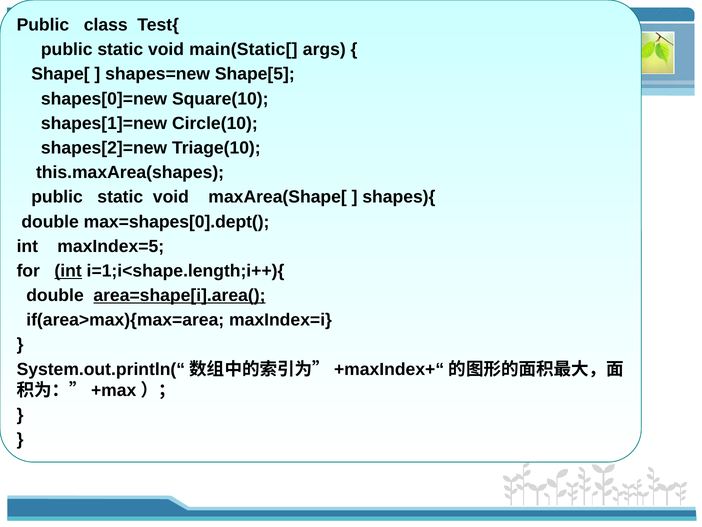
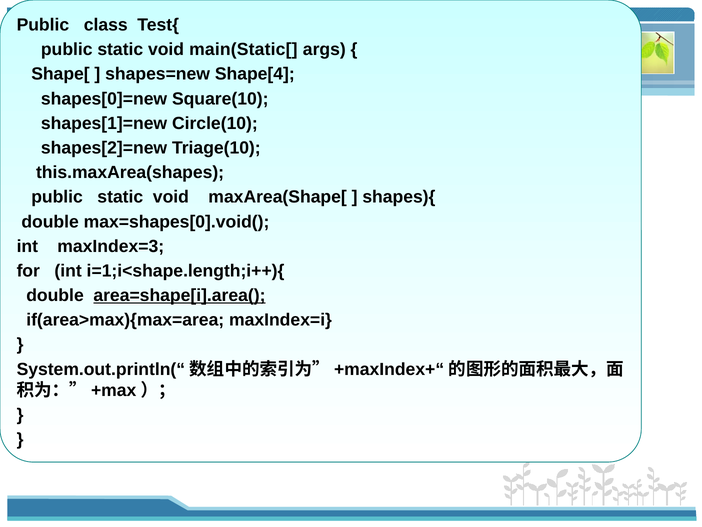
Shape[5: Shape[5 -> Shape[4 (255, 74)
max=shapes[0].dept(: max=shapes[0].dept( -> max=shapes[0].void( (177, 222)
maxIndex=5: maxIndex=5 -> maxIndex=3 (111, 246)
int underline: present -> none (68, 271)
